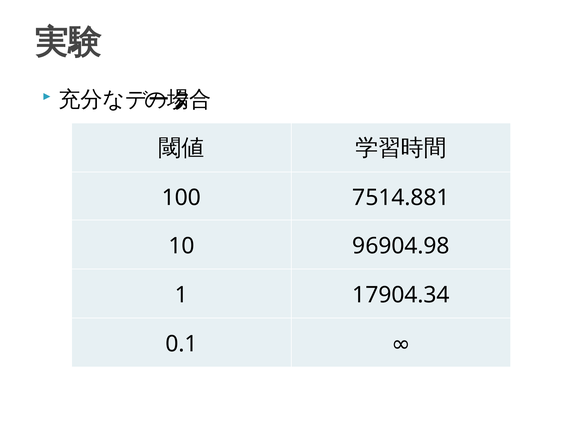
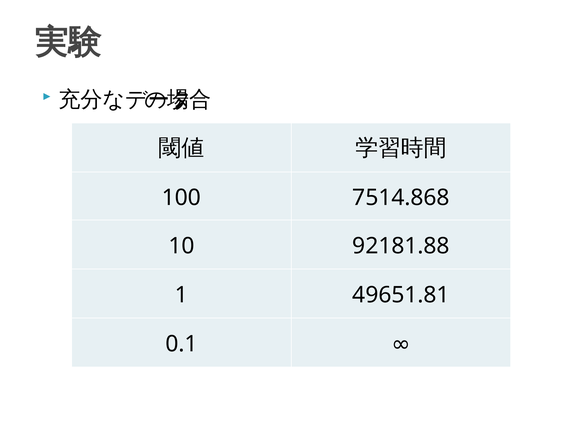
7514.881: 7514.881 -> 7514.868 (401, 198)
96904.98: 96904.98 -> 92181.88 (401, 246)
17904.34: 17904.34 -> 49651.81 (401, 295)
